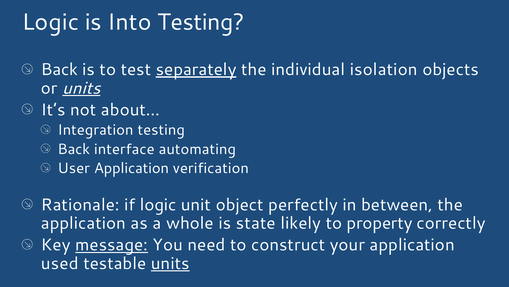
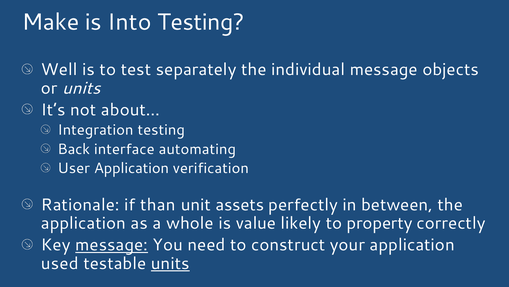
Logic: Logic -> Make (51, 22)
Back: Back -> Well (59, 70)
separately underline: present -> none (196, 70)
individual isolation: isolation -> message (384, 70)
units underline: present -> none (81, 88)
if logic: logic -> than (158, 204)
object: object -> assets (240, 204)
state: state -> value (256, 223)
